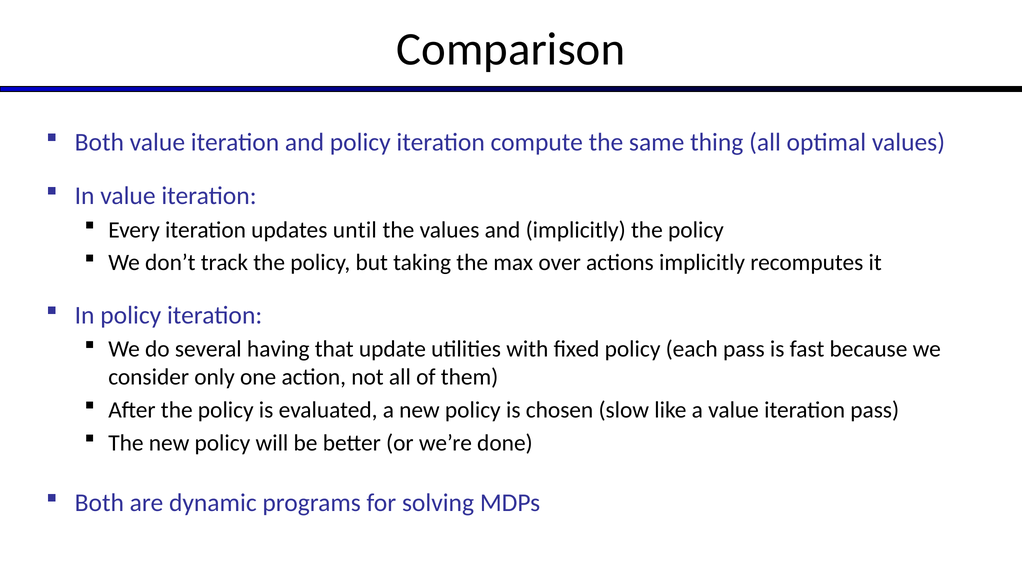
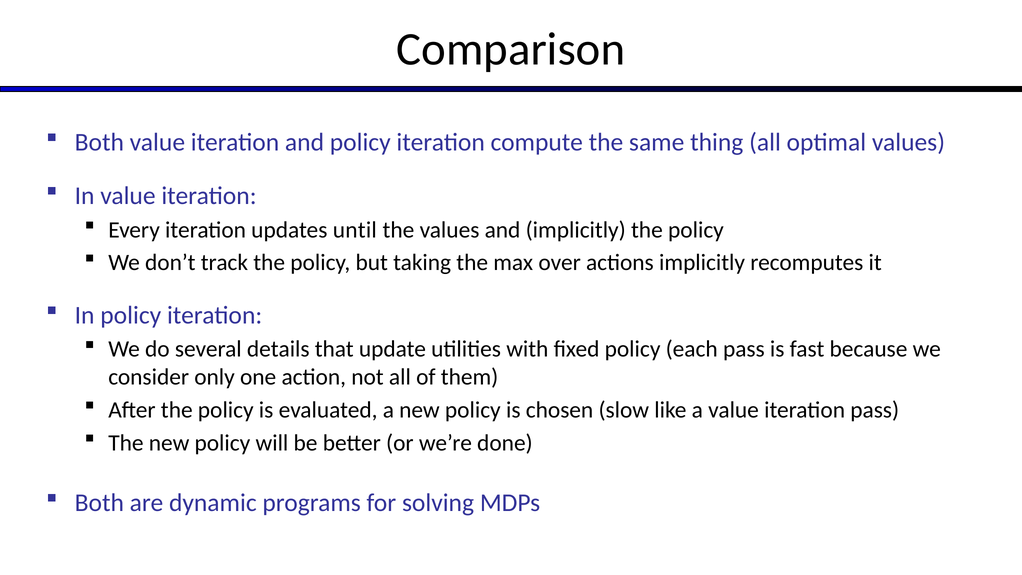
having: having -> details (278, 349)
